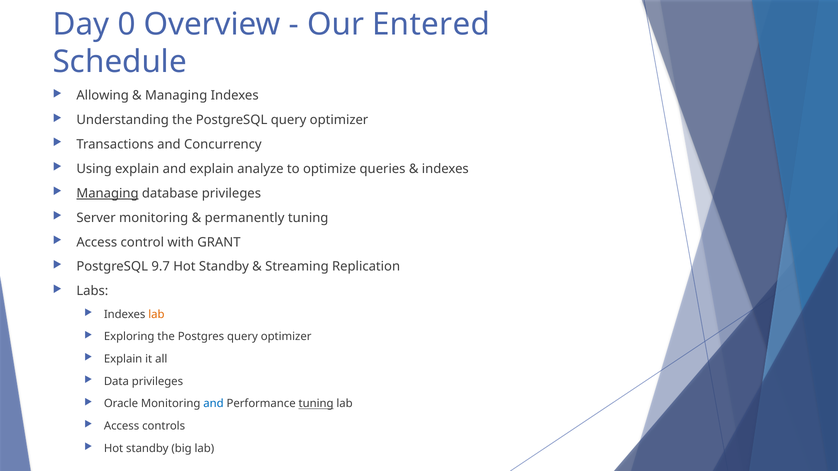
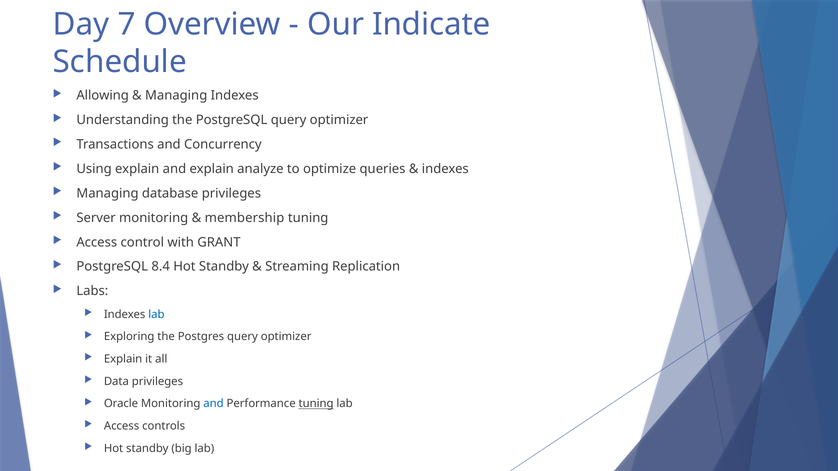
0: 0 -> 7 (127, 24)
Entered: Entered -> Indicate (431, 24)
Managing underline: present -> none (107, 194)
permanently: permanently -> membership (245, 218)
9.7: 9.7 -> 8.4 (161, 267)
lab colour: orange -> blue (156, 315)
